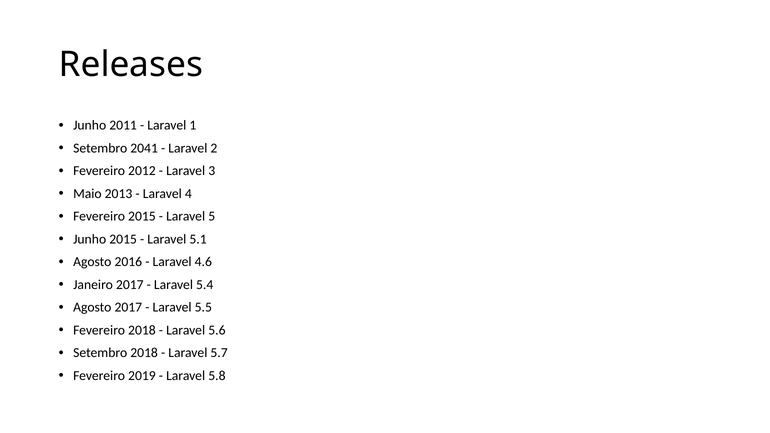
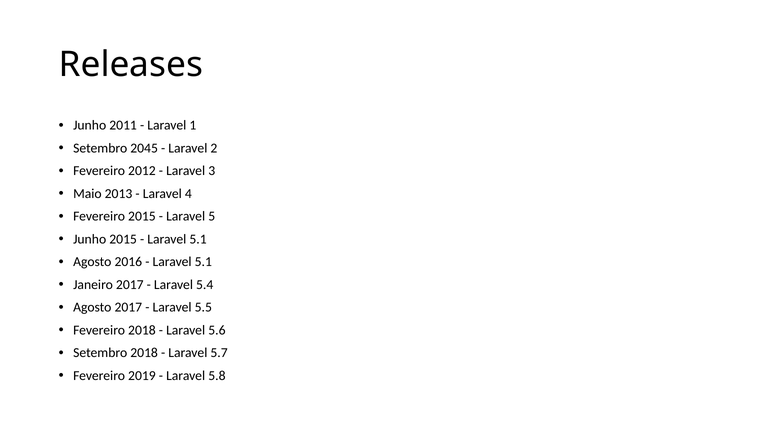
2041: 2041 -> 2045 (144, 148)
4.6: 4.6 -> 5.1 (203, 262)
